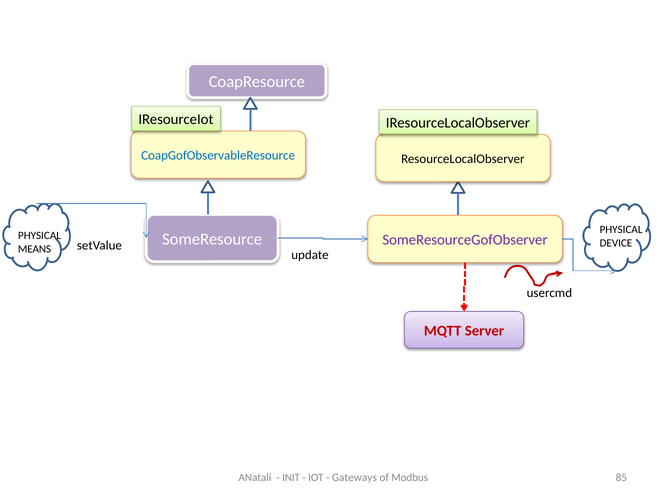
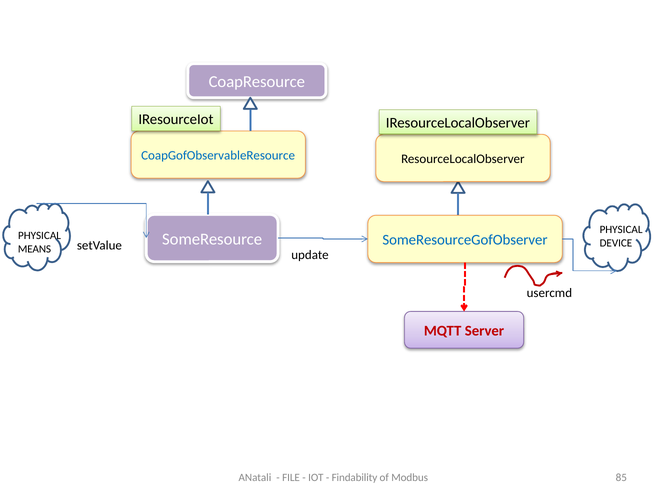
SomeResourceGofObserver colour: purple -> blue (465, 240)
INIT: INIT -> FILE (291, 478)
Gateways: Gateways -> Findability (354, 478)
